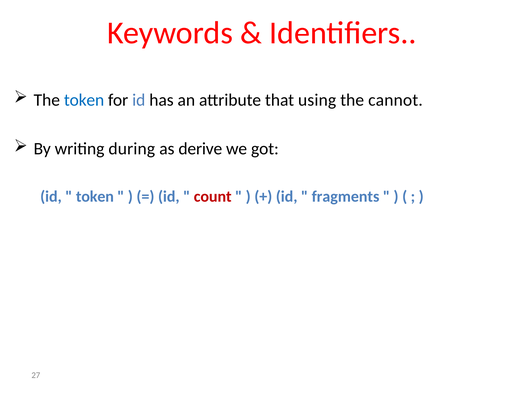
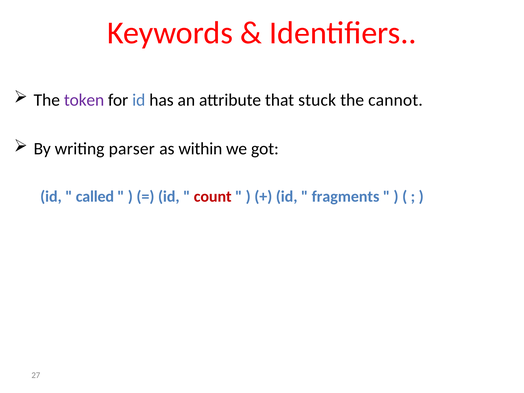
token colour: blue -> purple (84, 100)
using: using -> stuck (317, 100)
during: during -> parser (132, 149)
derive: derive -> within (200, 149)
token: token -> called (95, 196)
